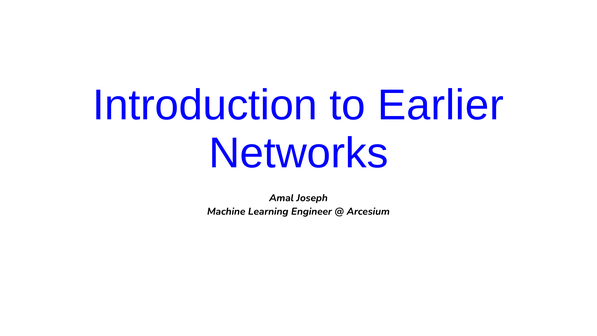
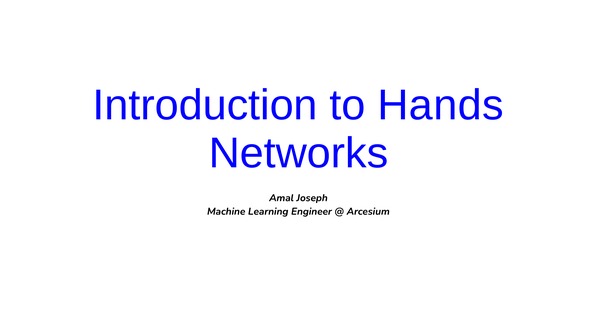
Earlier: Earlier -> Hands (441, 105)
